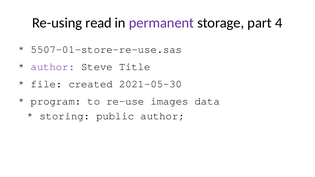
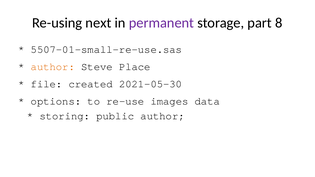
read: read -> next (98, 23)
4: 4 -> 8 (279, 23)
5507-01-store-re-use.sas: 5507-01-store-re-use.sas -> 5507-01-small-re-use.sas (106, 50)
author colour: purple -> orange (53, 67)
Title: Title -> Place (135, 67)
program: program -> options (56, 101)
